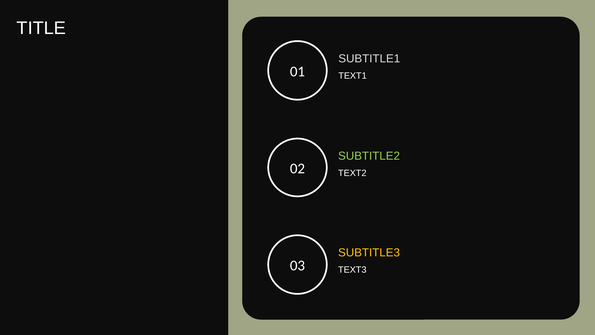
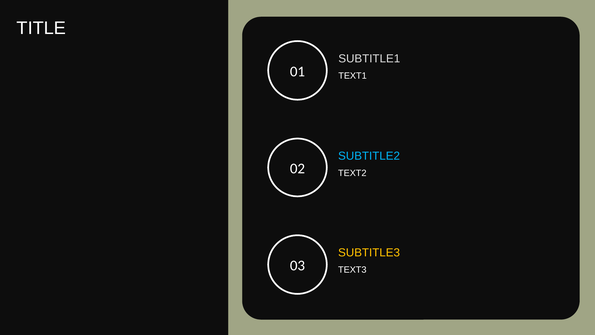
SUBTITLE2 colour: light green -> light blue (369, 156)
